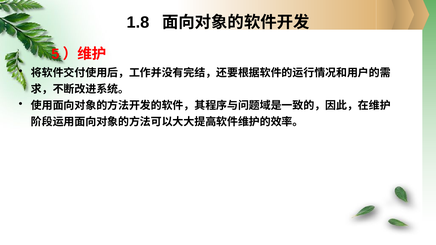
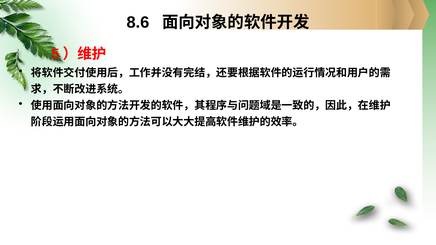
1.8: 1.8 -> 8.6 (138, 22)
